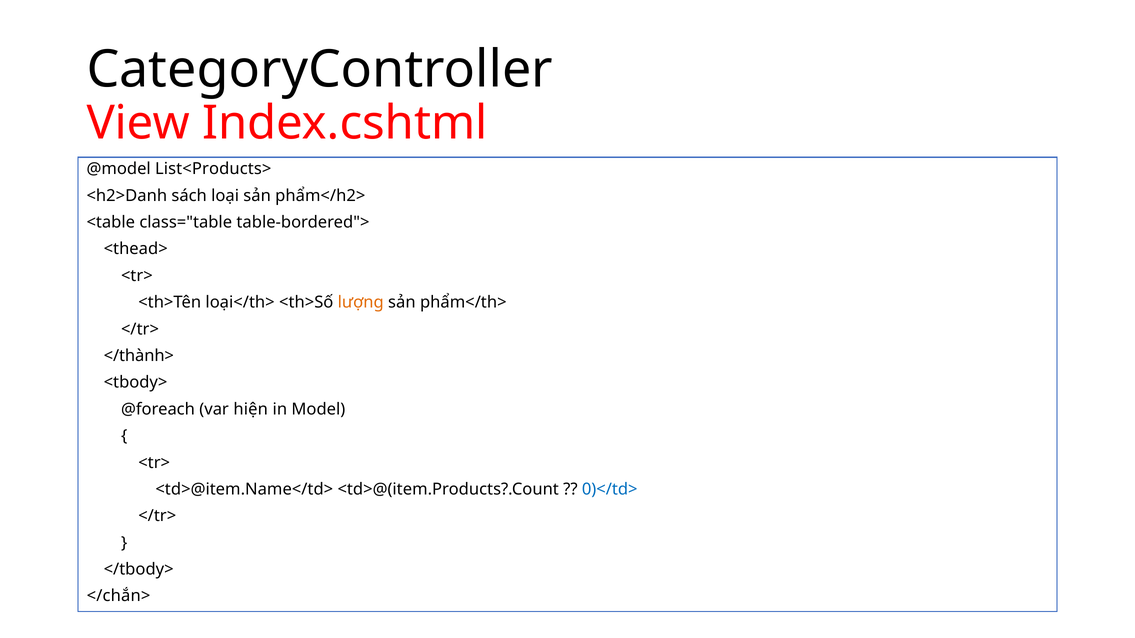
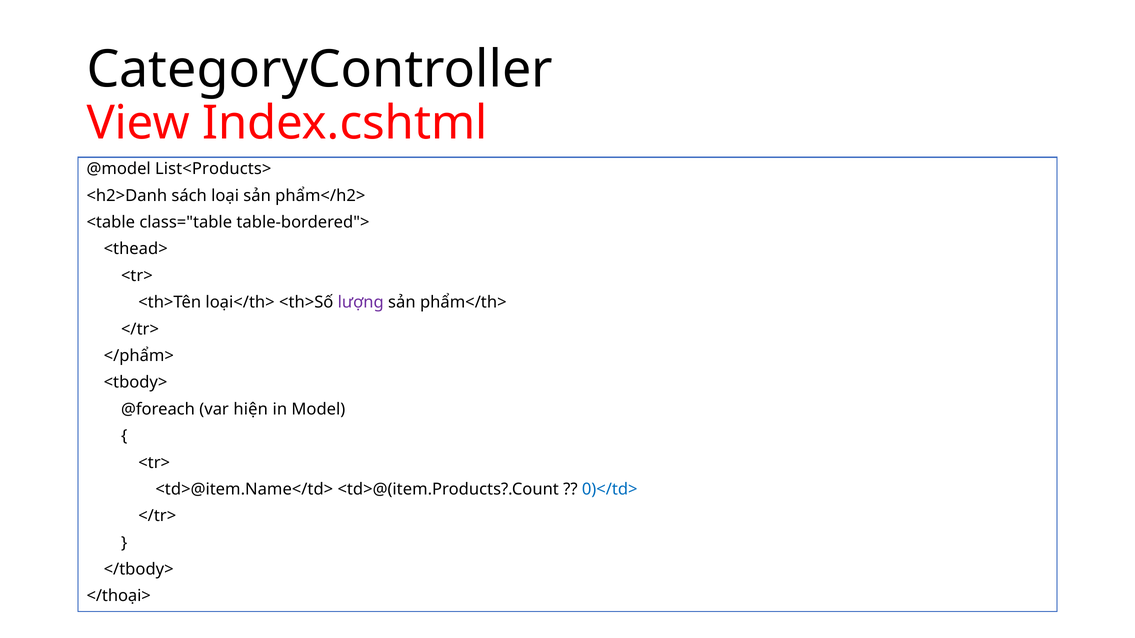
lượng colour: orange -> purple (361, 303)
</thành>: </thành> -> </phẩm> (139, 356)
</chắn>: </chắn> -> </thoại> (119, 596)
